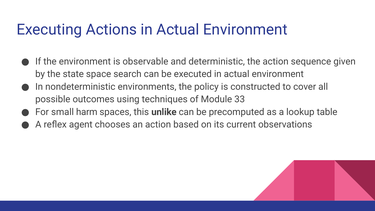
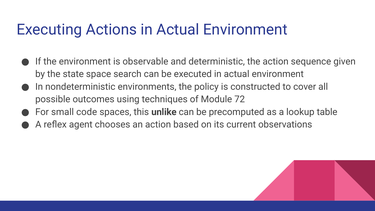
33: 33 -> 72 (240, 99)
harm: harm -> code (87, 112)
